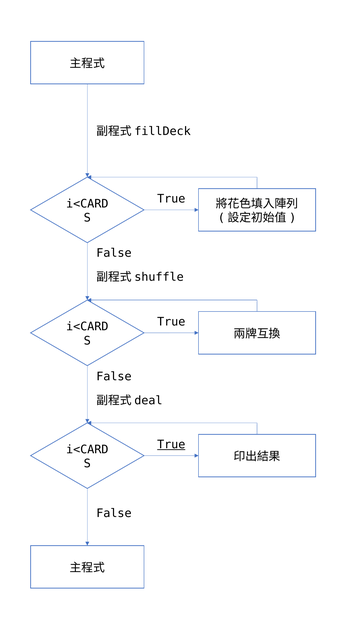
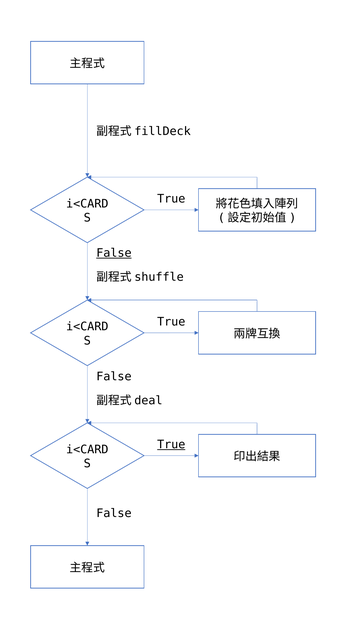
False underline: none -> present (114, 253)
